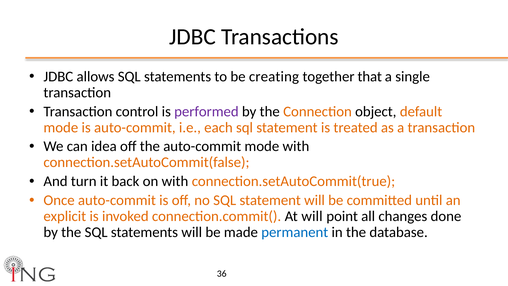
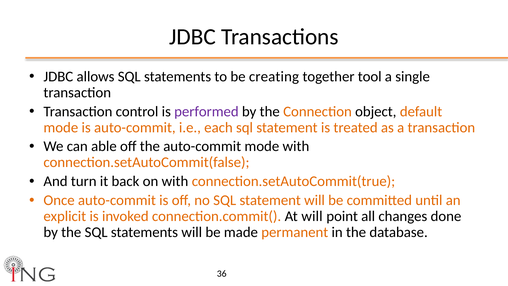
that: that -> tool (370, 76)
idea: idea -> able (104, 146)
permanent colour: blue -> orange (295, 232)
